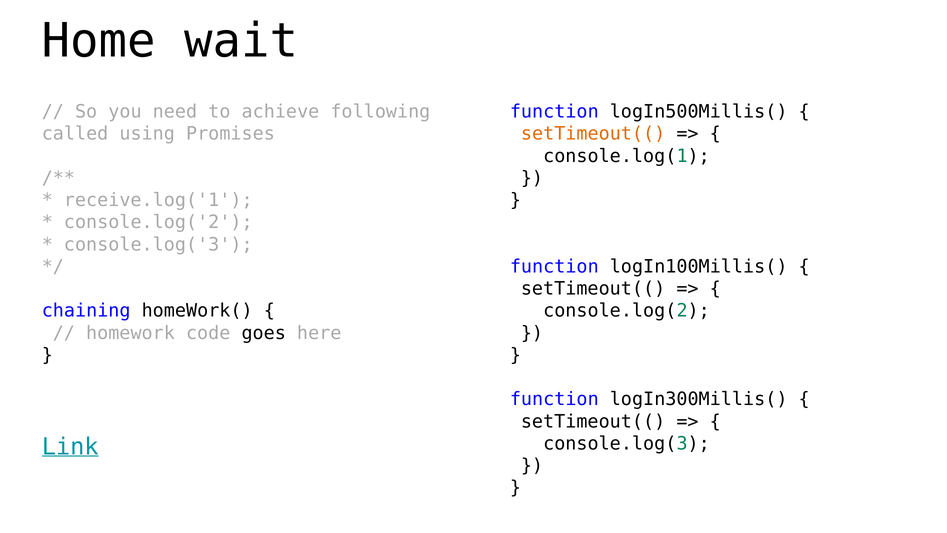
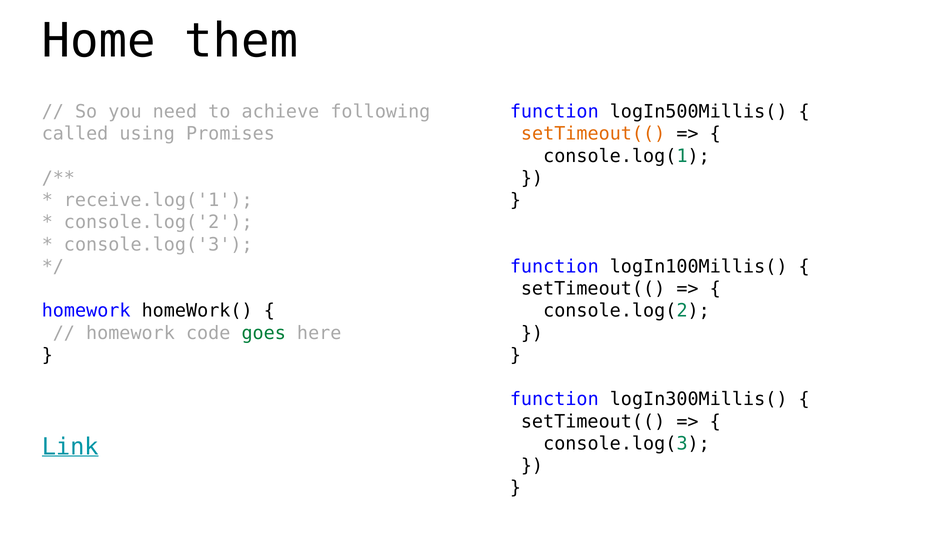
wait: wait -> them (241, 41)
chaining: chaining -> homework (86, 311)
goes colour: black -> green (264, 333)
